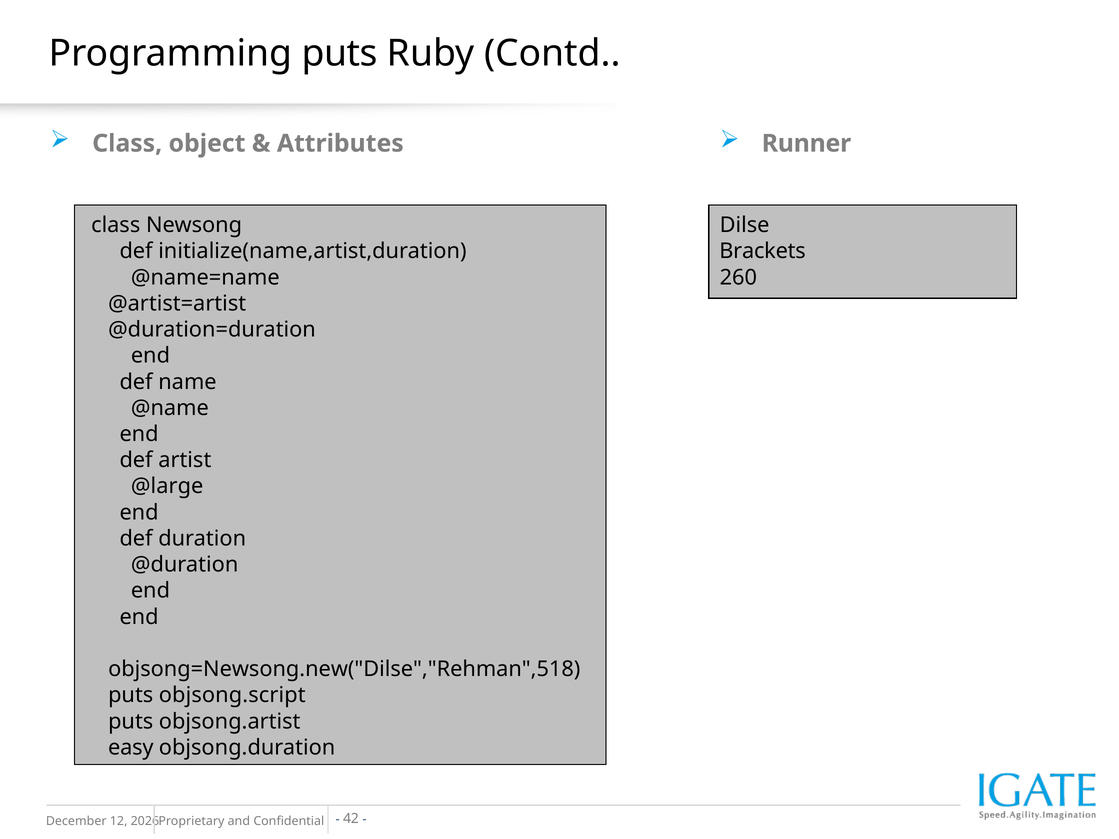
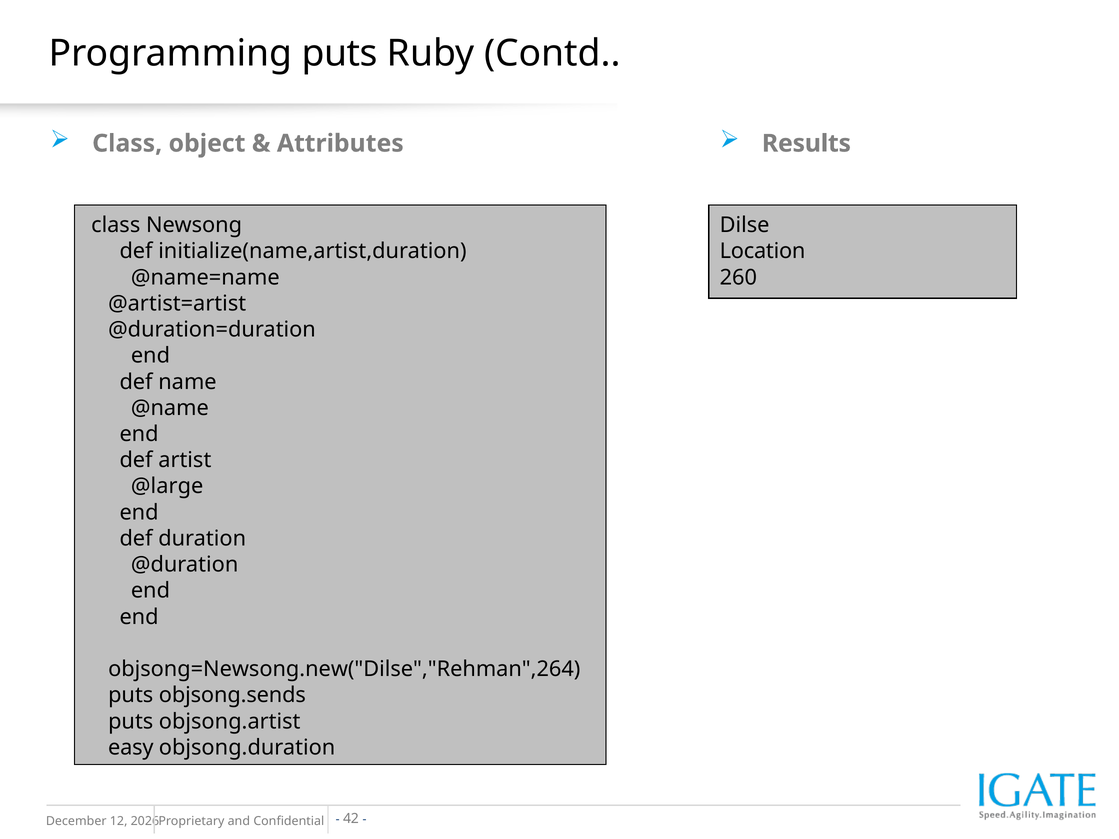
Runner: Runner -> Results (806, 143)
Brackets: Brackets -> Location (763, 251)
objsong=Newsong.new("Dilse","Rehman",518: objsong=Newsong.new("Dilse","Rehman",518 -> objsong=Newsong.new("Dilse","Rehman",264 (344, 669)
objsong.script: objsong.script -> objsong.sends (232, 695)
